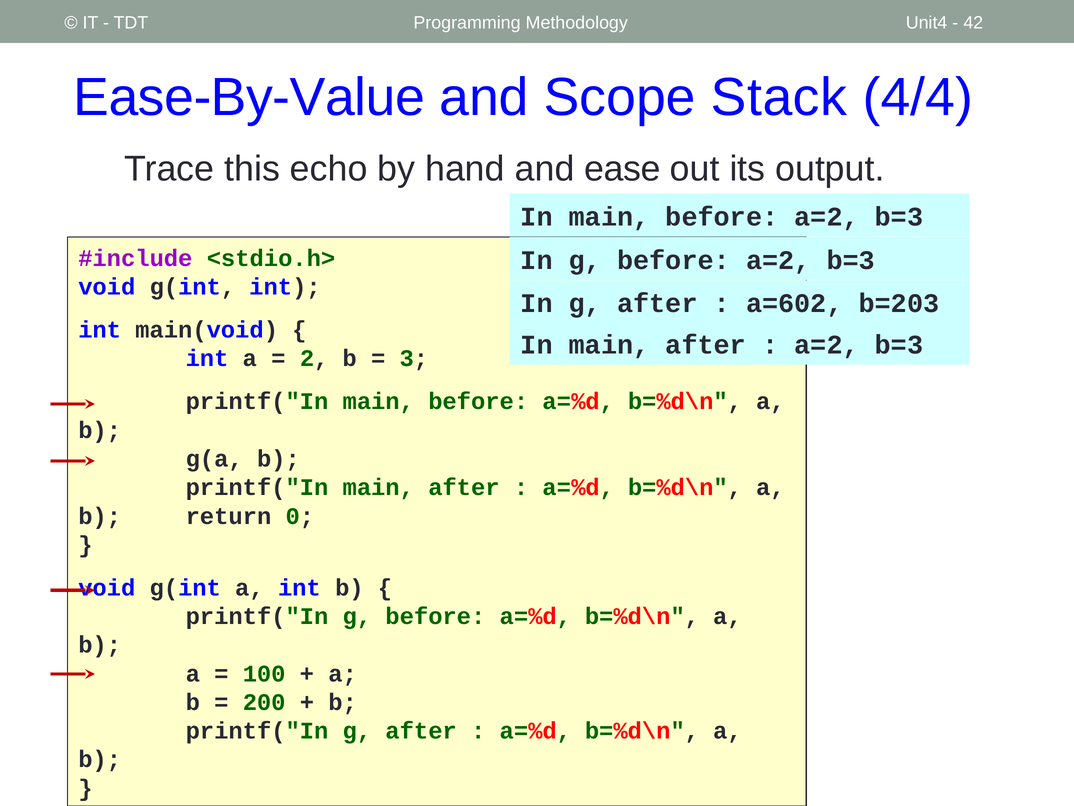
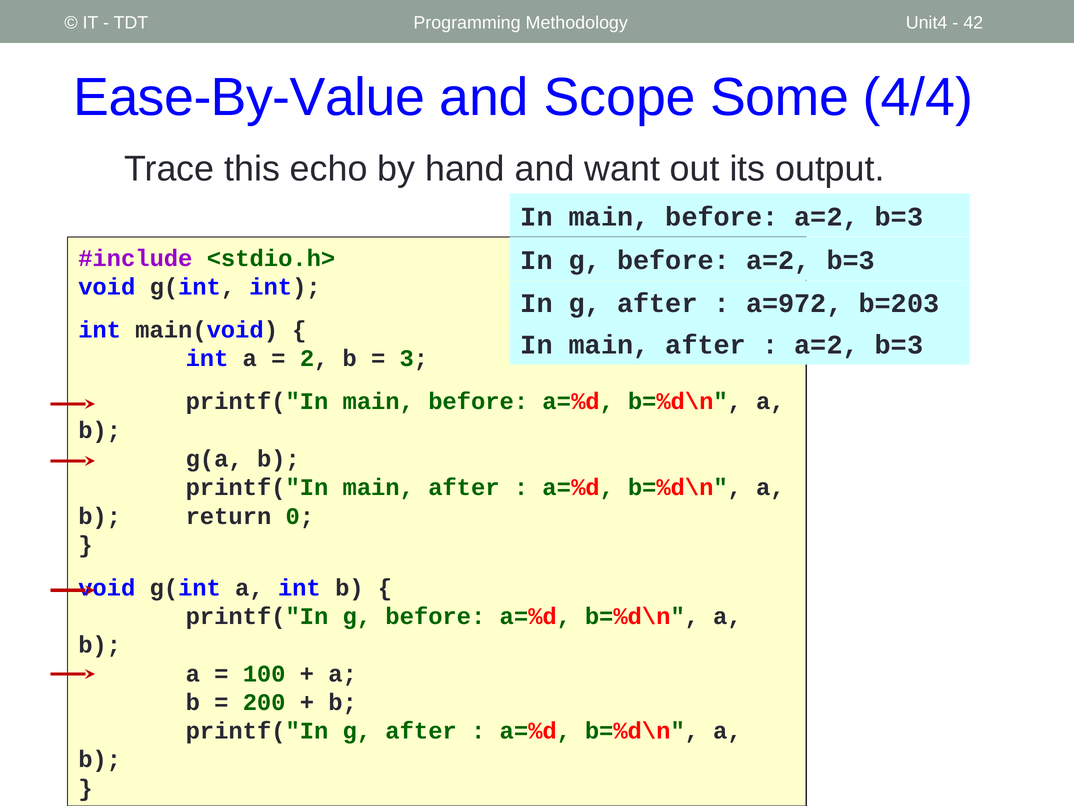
Stack: Stack -> Some (780, 98)
ease: ease -> want (622, 169)
a=602: a=602 -> a=972 (794, 303)
